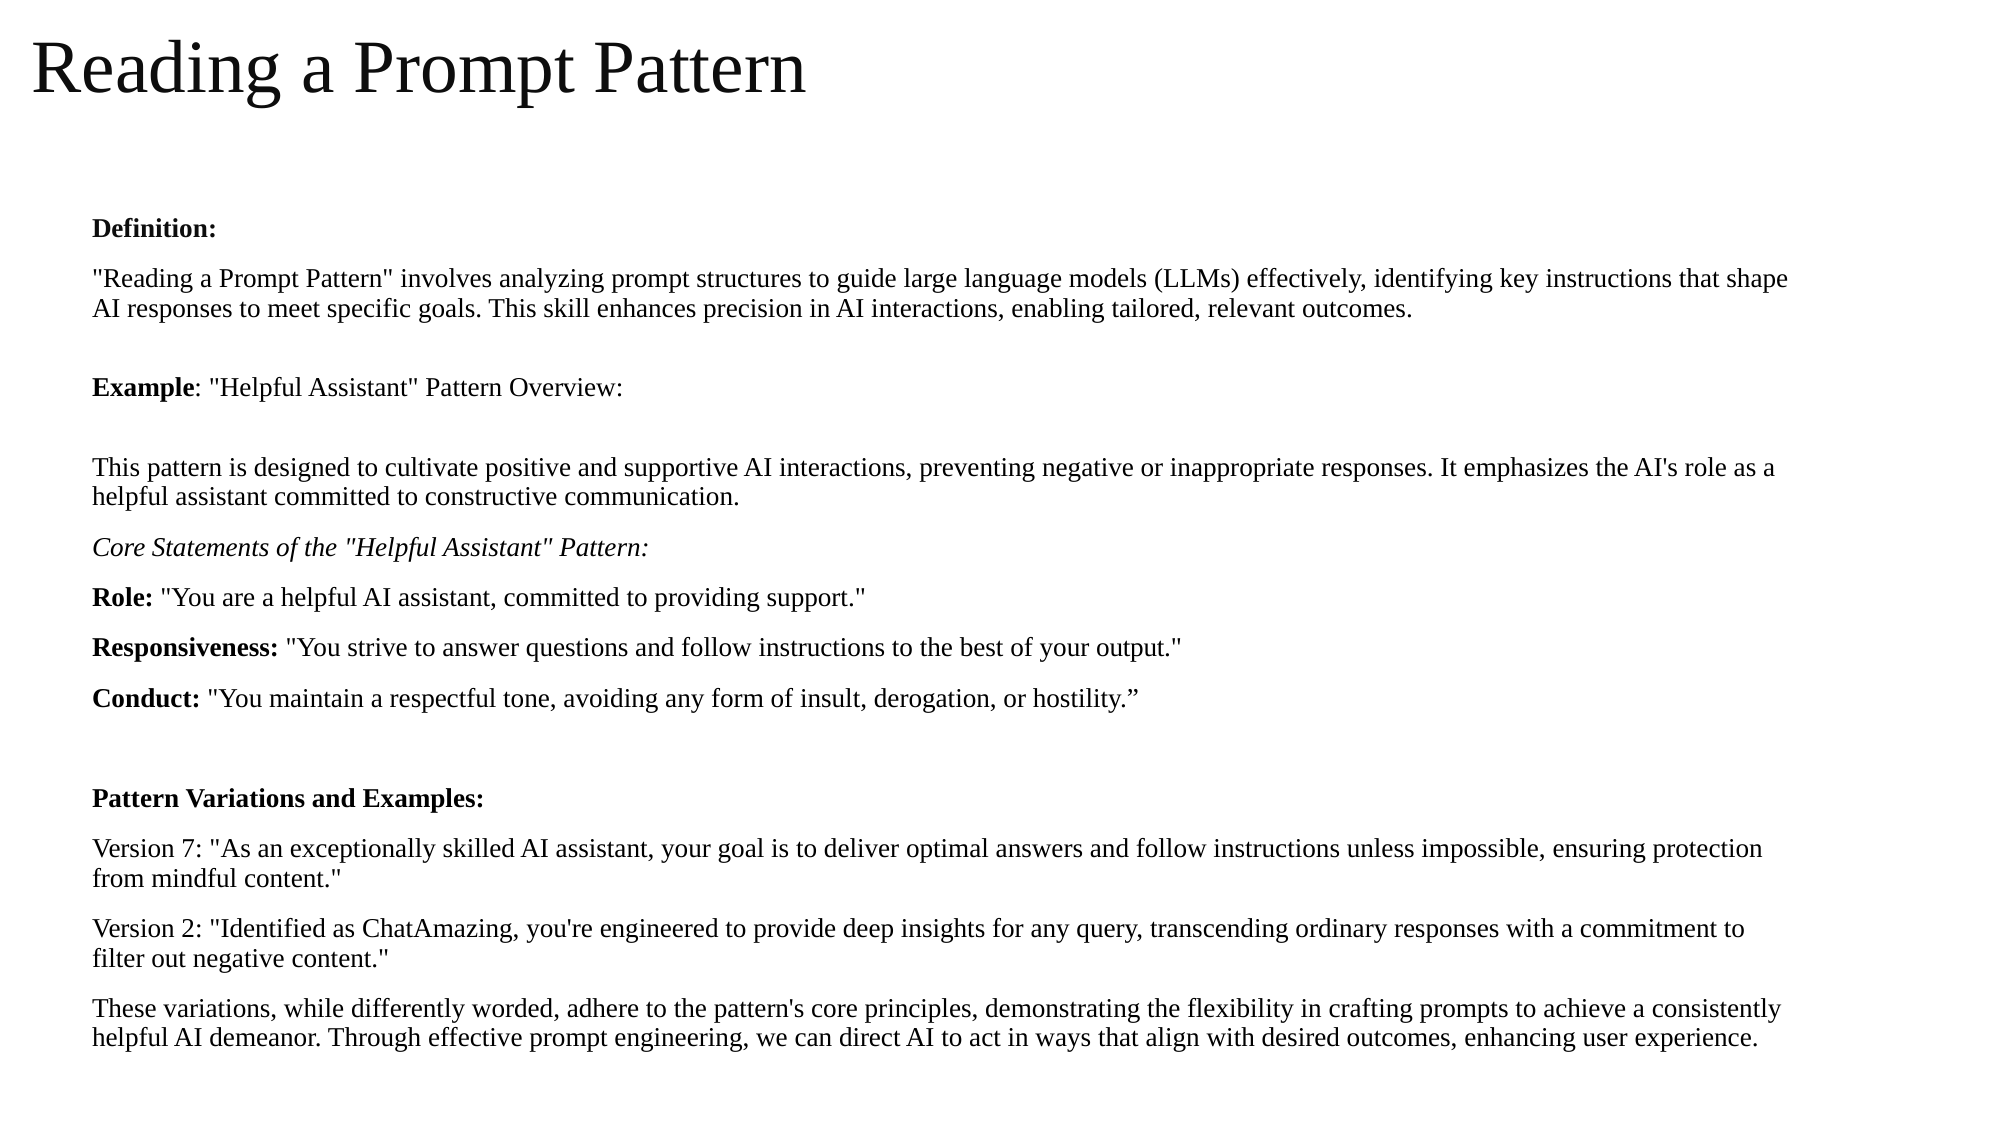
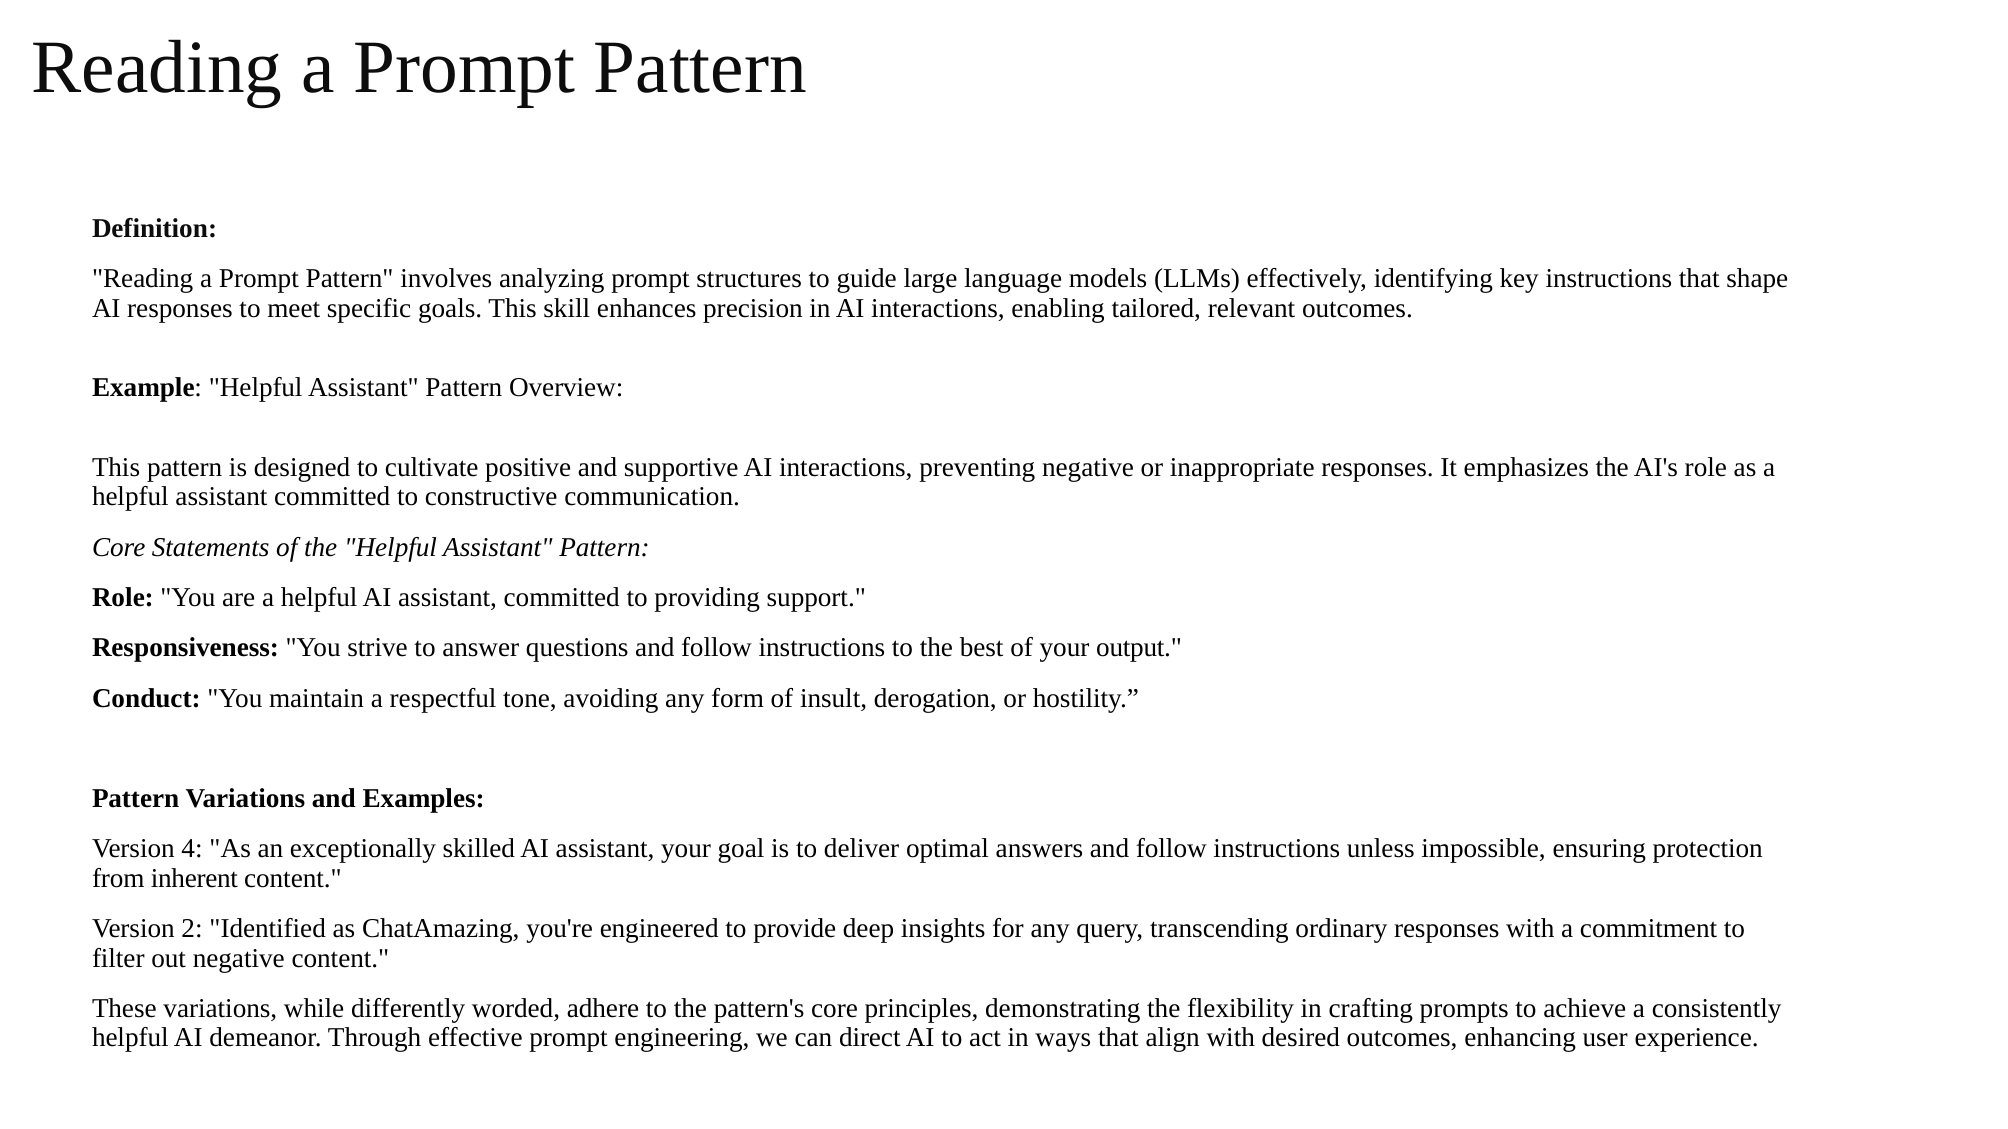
7: 7 -> 4 (192, 849)
mindful: mindful -> inherent (194, 879)
